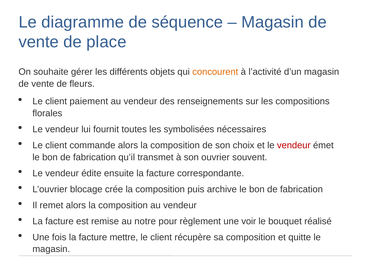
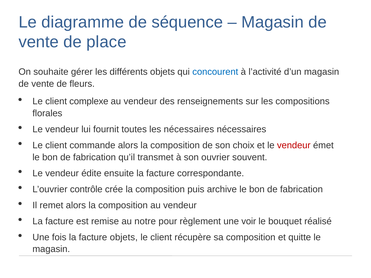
concourent colour: orange -> blue (215, 72)
paiement: paiement -> complexe (89, 102)
les symbolisées: symbolisées -> nécessaires (189, 129)
blocage: blocage -> contrôle (86, 189)
facture mettre: mettre -> objets (124, 237)
